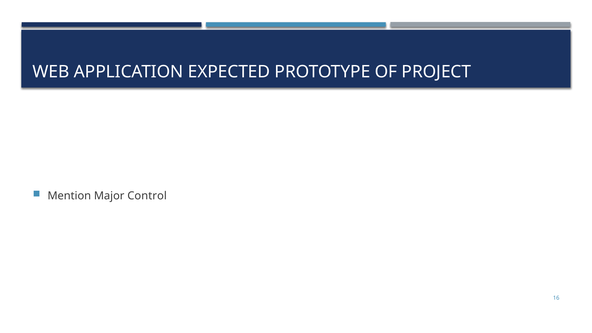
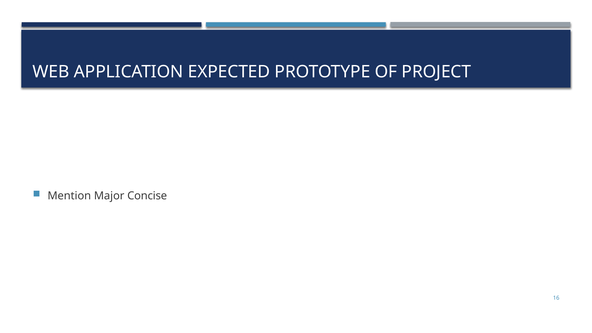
Control: Control -> Concise (147, 196)
